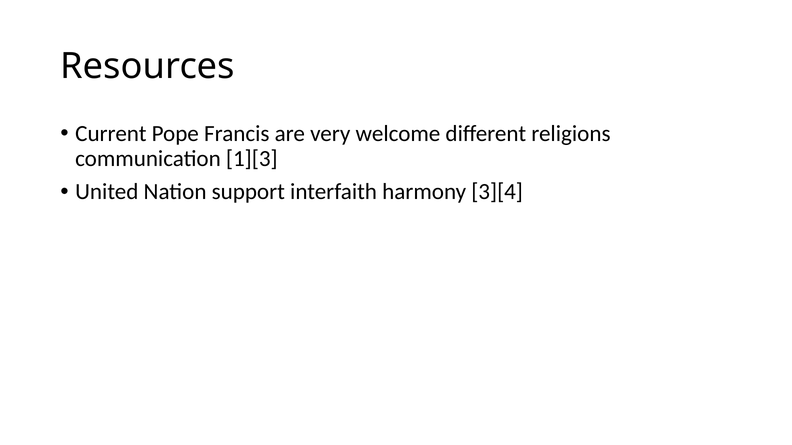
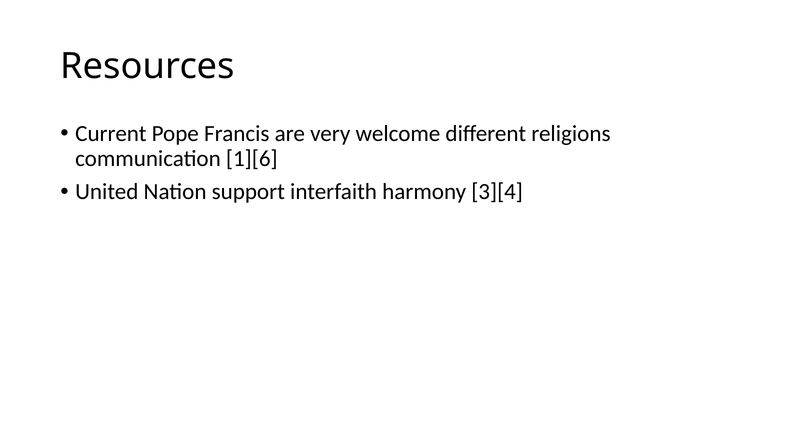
1][3: 1][3 -> 1][6 (252, 159)
